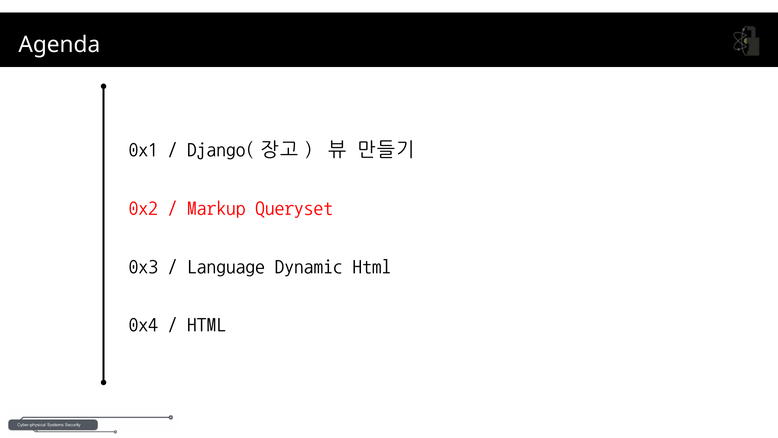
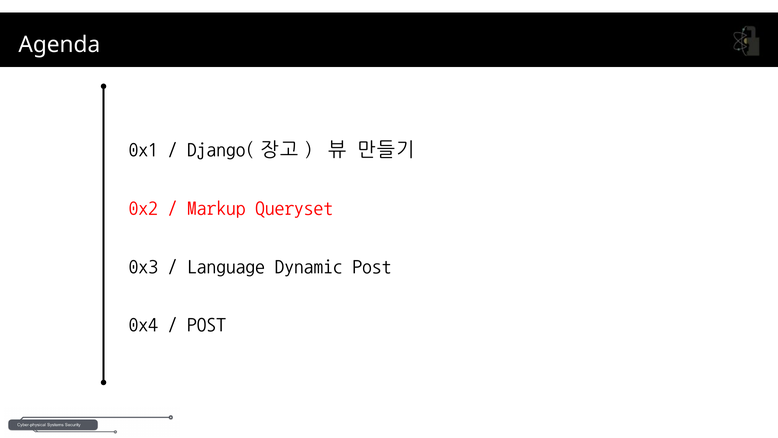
Dynamic Html: Html -> Post (372, 266)
HTML: HTML -> POST (207, 324)
